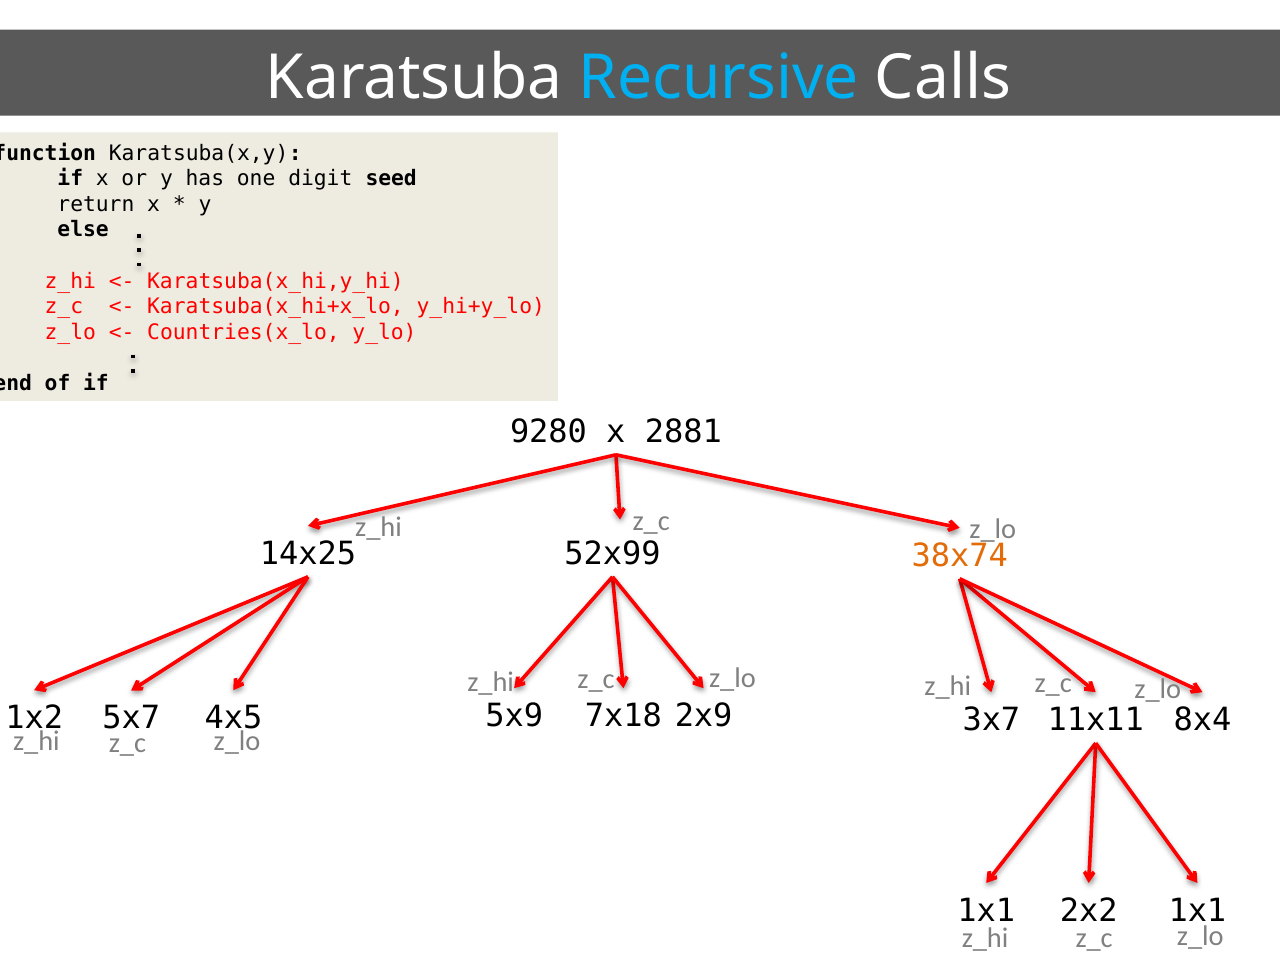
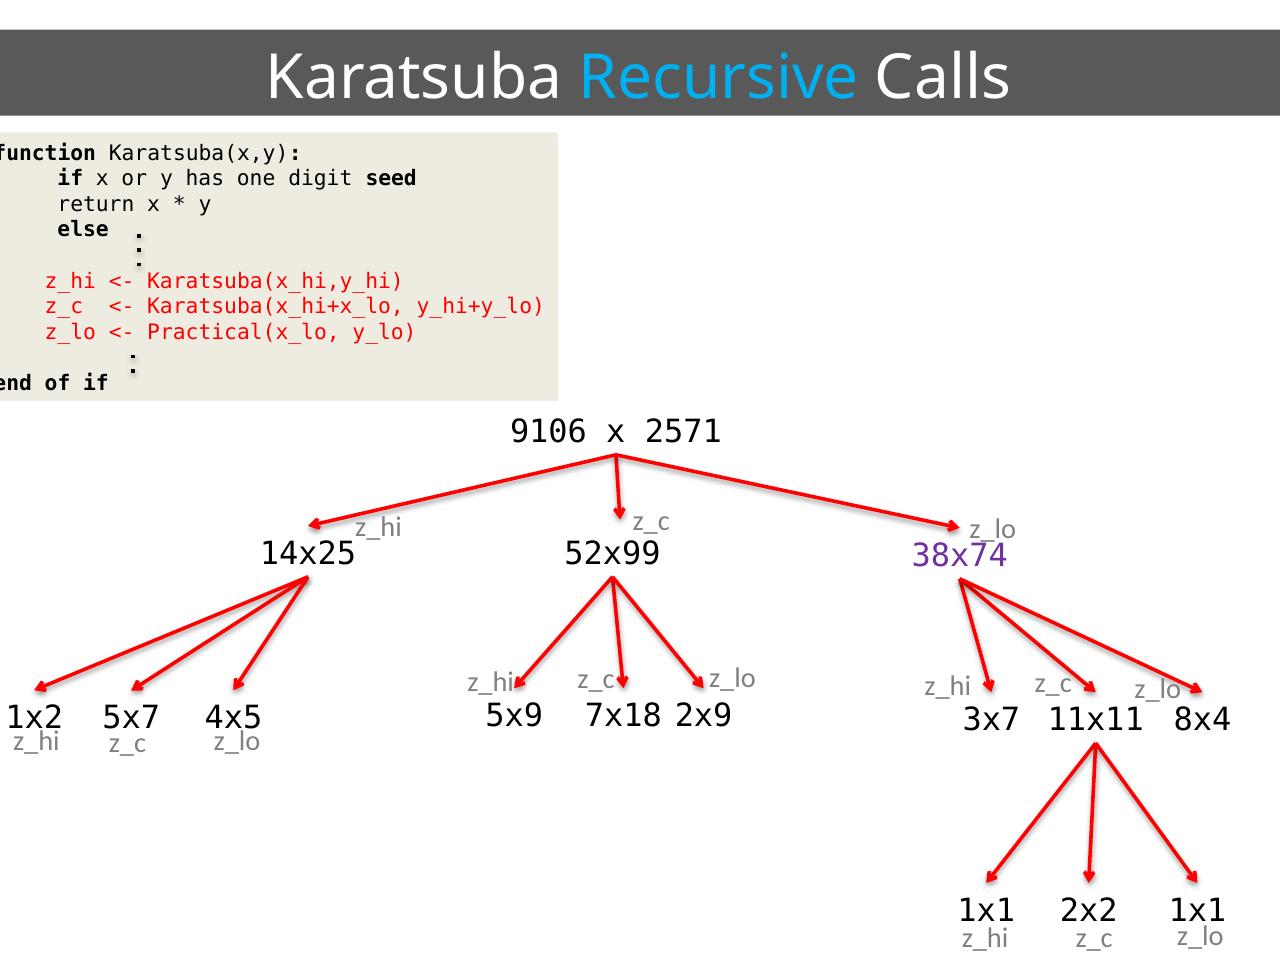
Countries(x_lo: Countries(x_lo -> Practical(x_lo (243, 332)
9280: 9280 -> 9106 (548, 432)
2881: 2881 -> 2571 (683, 432)
38x74 colour: orange -> purple (960, 556)
